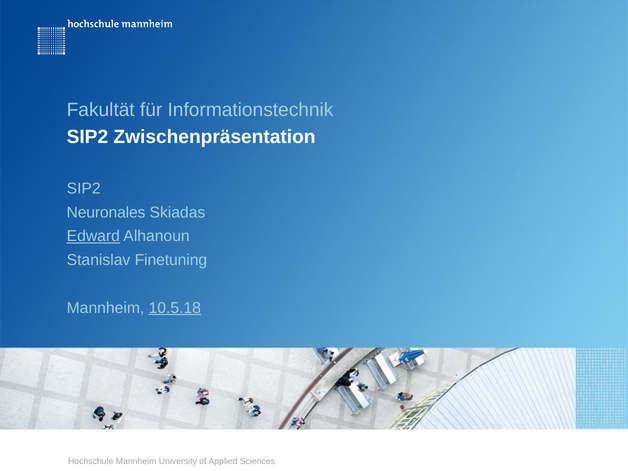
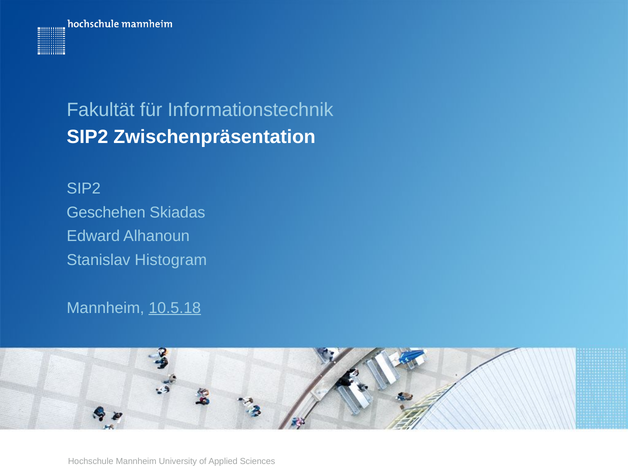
Neuronales: Neuronales -> Geschehen (106, 212)
Edward underline: present -> none (93, 236)
Finetuning: Finetuning -> Histogram (171, 260)
